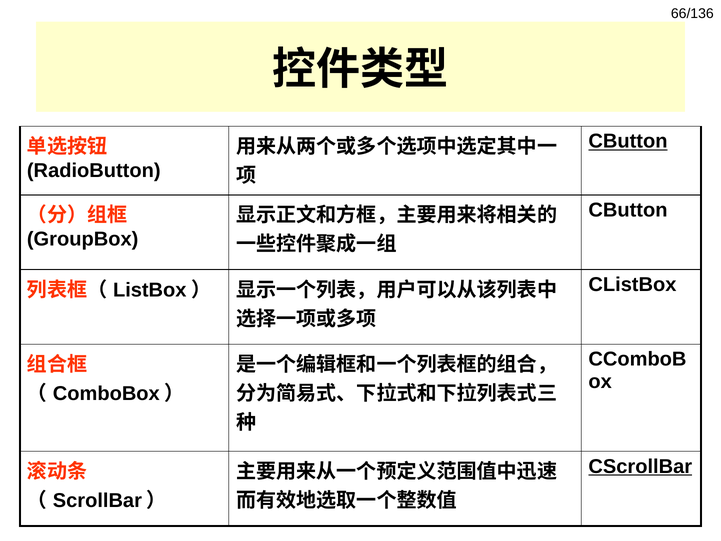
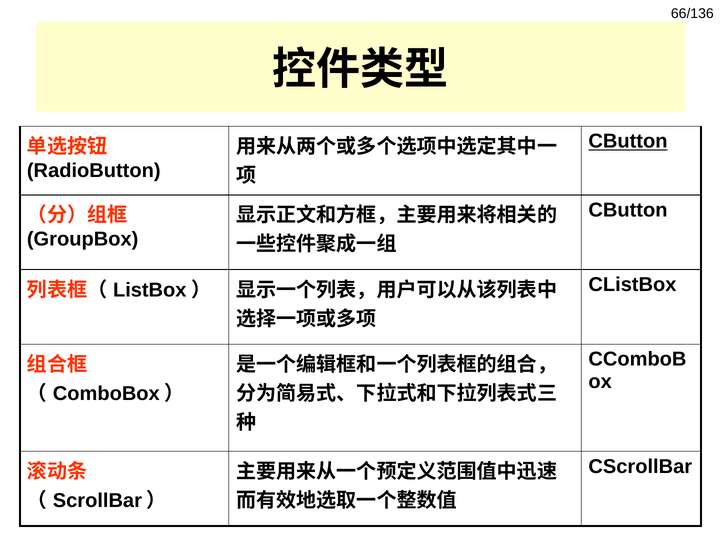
CScrollBar underline: present -> none (640, 466)
